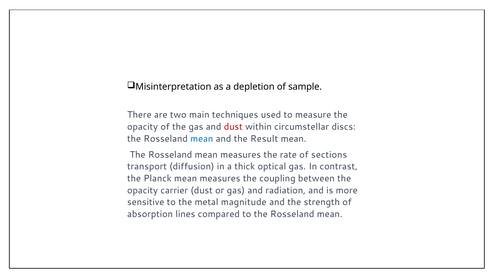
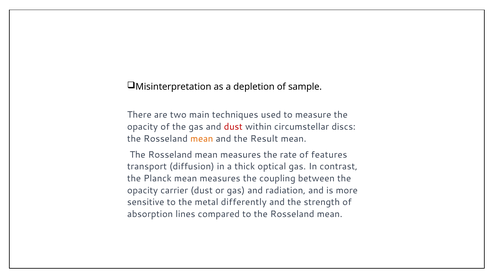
mean colour: blue -> orange (202, 139)
sections: sections -> features (329, 155)
magnitude: magnitude -> differently (244, 202)
